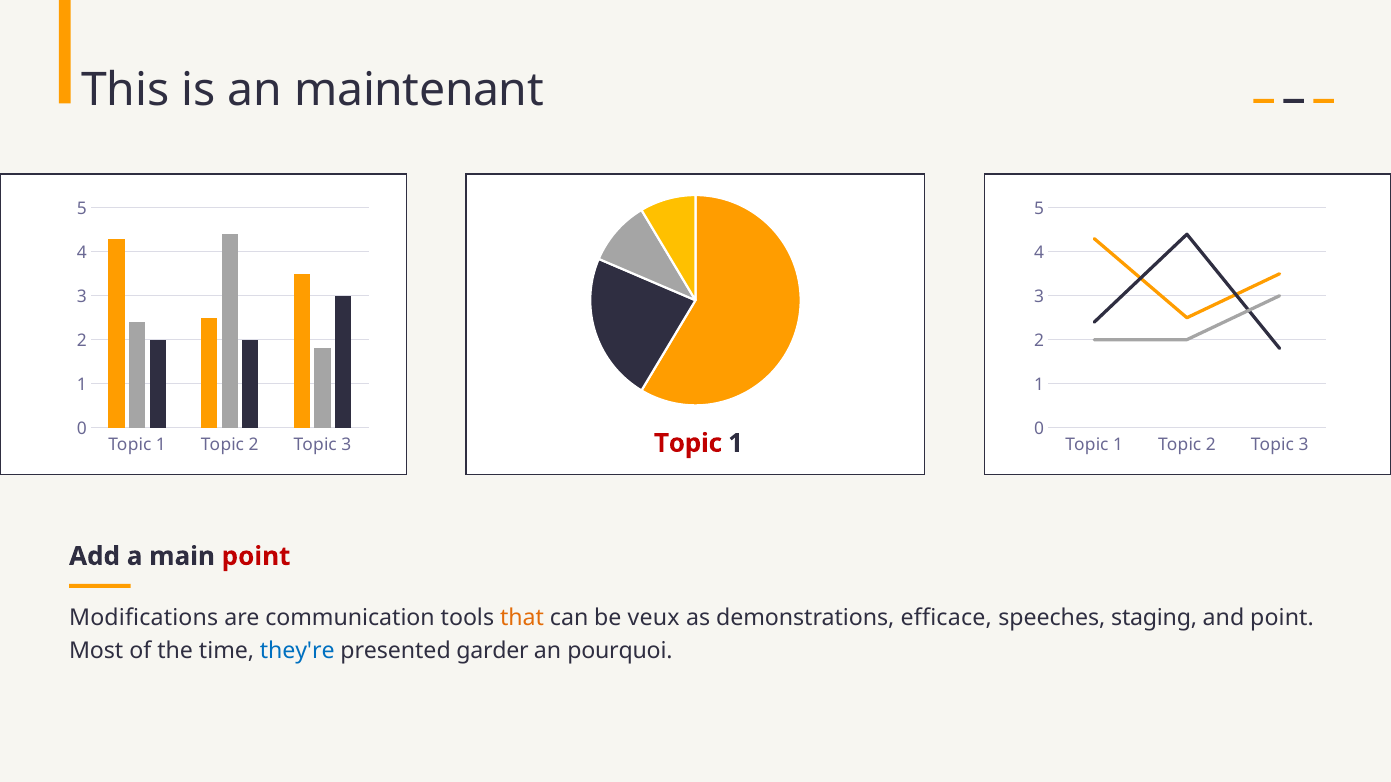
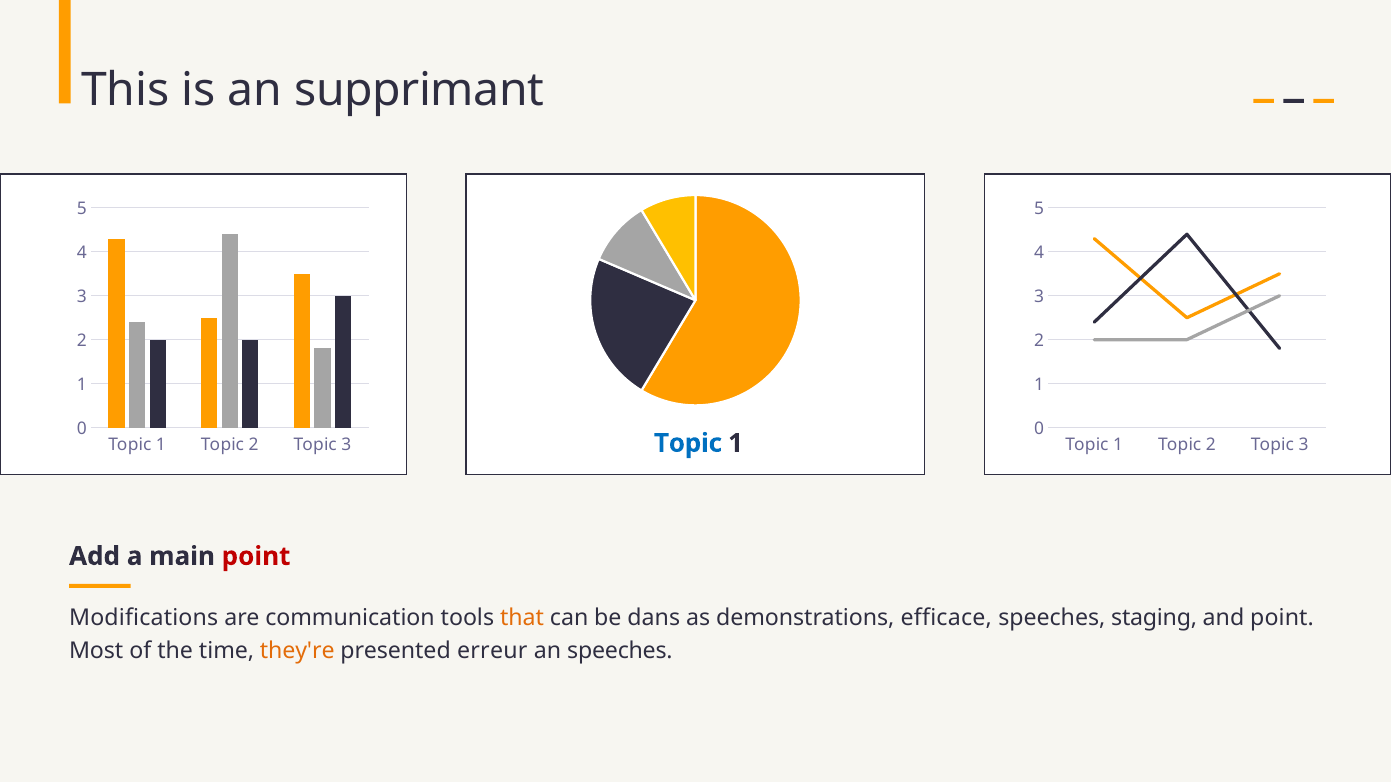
maintenant: maintenant -> supprimant (419, 90)
Topic colour: red -> blue (688, 443)
veux: veux -> dans (654, 618)
they're colour: blue -> orange (297, 651)
garder: garder -> erreur (492, 651)
an pourquoi: pourquoi -> speeches (620, 651)
